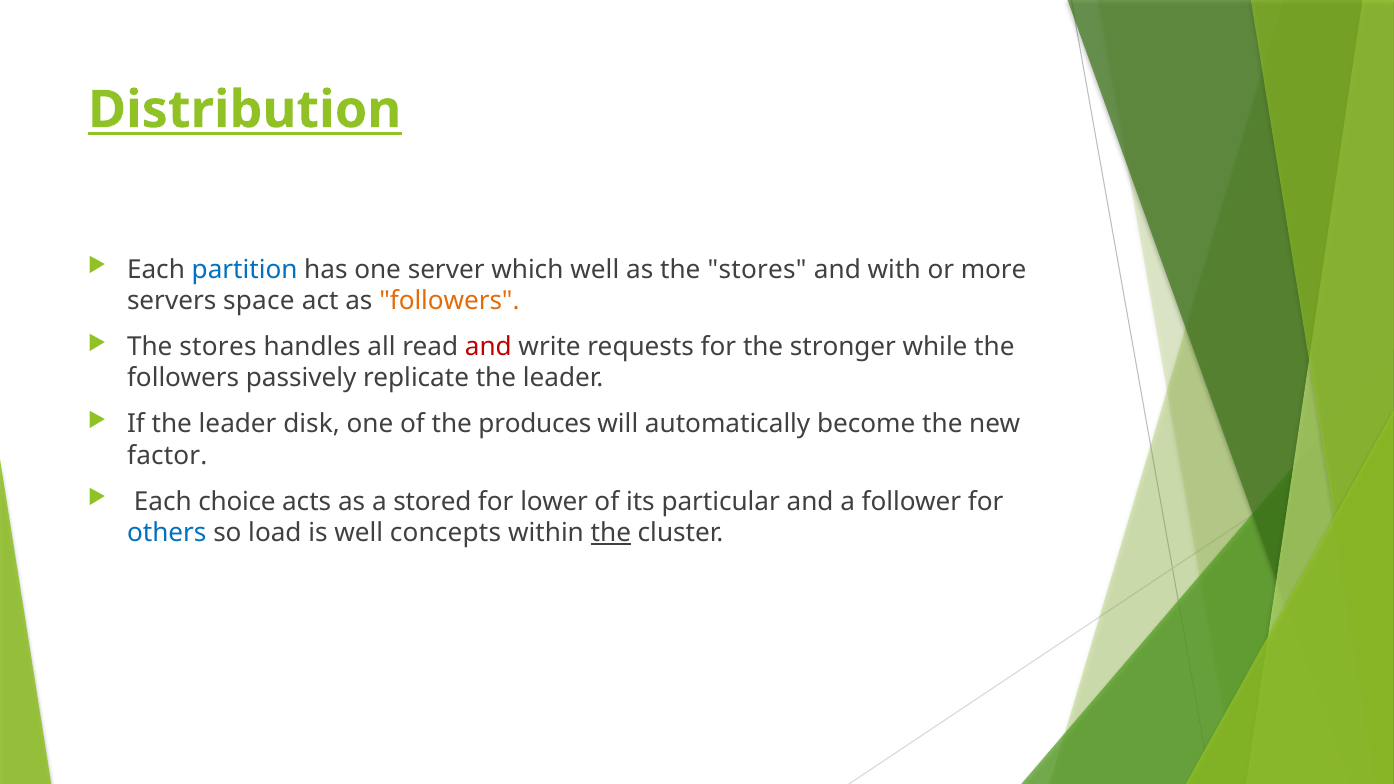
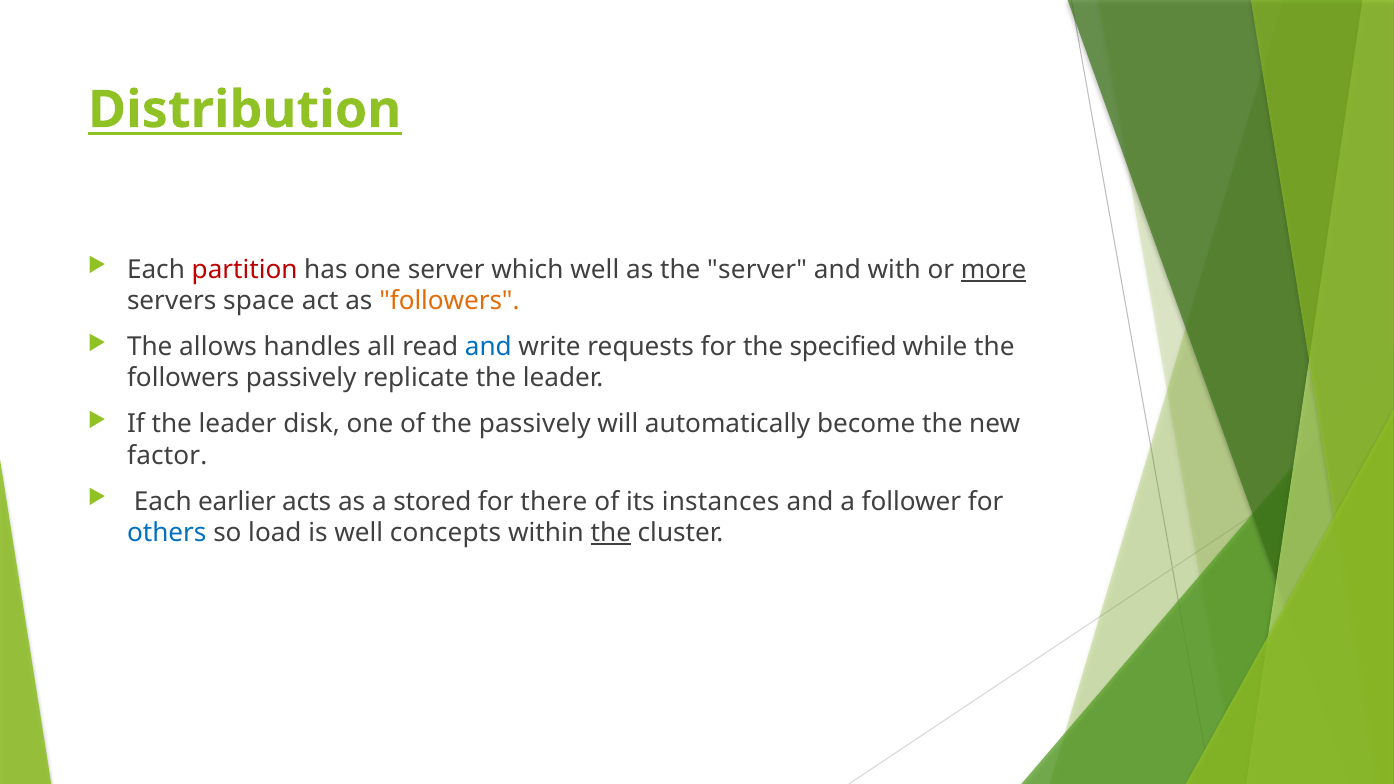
partition colour: blue -> red (245, 270)
as the stores: stores -> server (757, 270)
more underline: none -> present (994, 270)
stores: stores -> allows (218, 347)
and colour: red -> blue (488, 347)
stronger: stronger -> specified (843, 347)
the produces: produces -> passively (535, 424)
choice: choice -> earlier (237, 502)
lower: lower -> there (554, 502)
particular: particular -> instances (721, 502)
